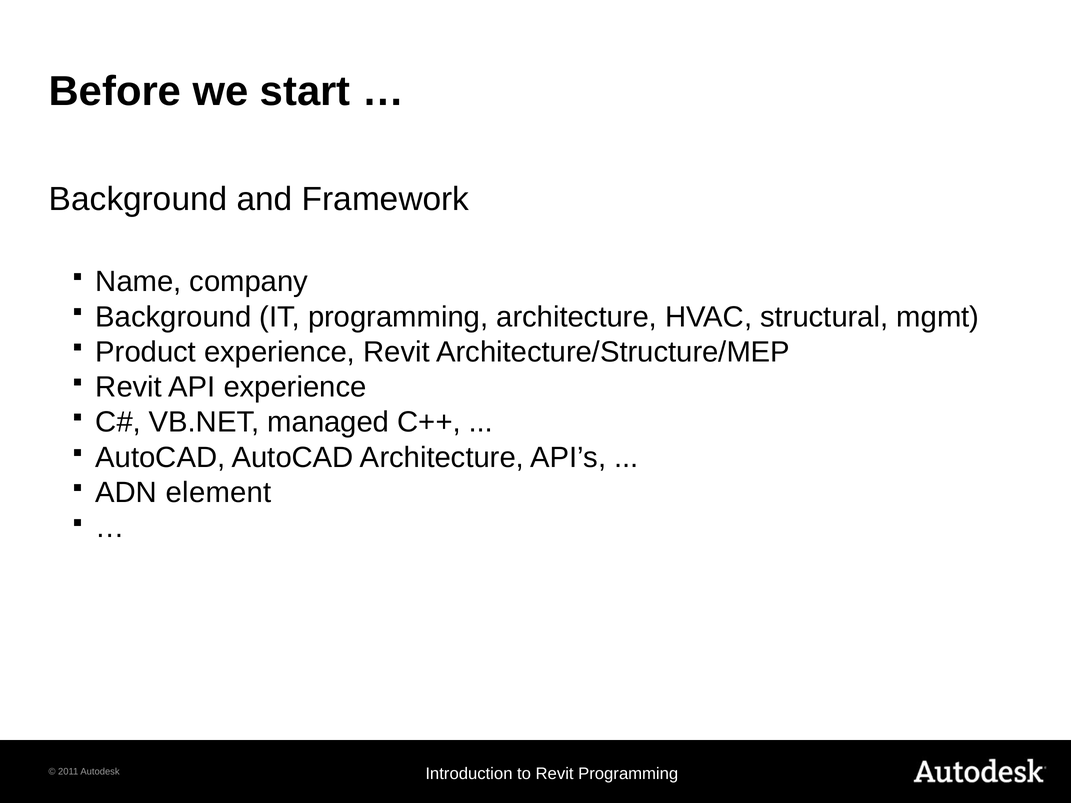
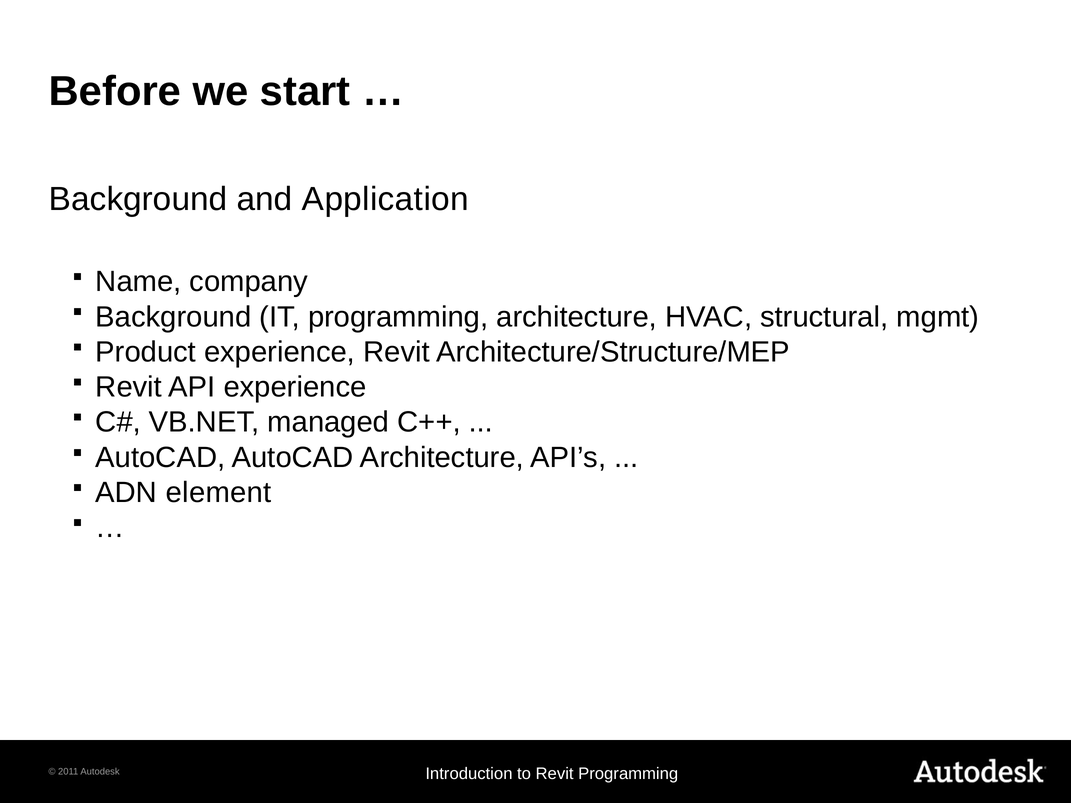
Framework: Framework -> Application (385, 199)
